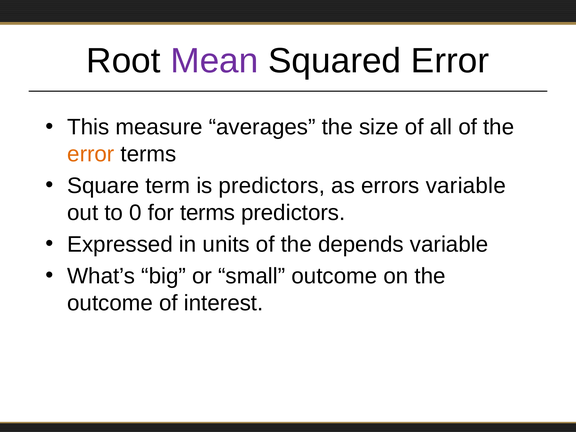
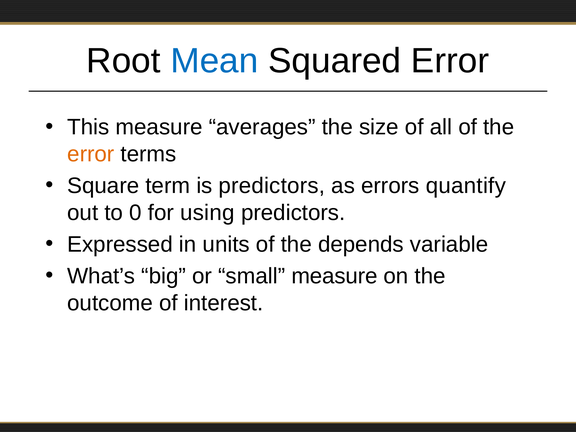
Mean colour: purple -> blue (214, 61)
errors variable: variable -> quantify (466, 186)
for terms: terms -> using (207, 213)
small outcome: outcome -> measure (334, 276)
